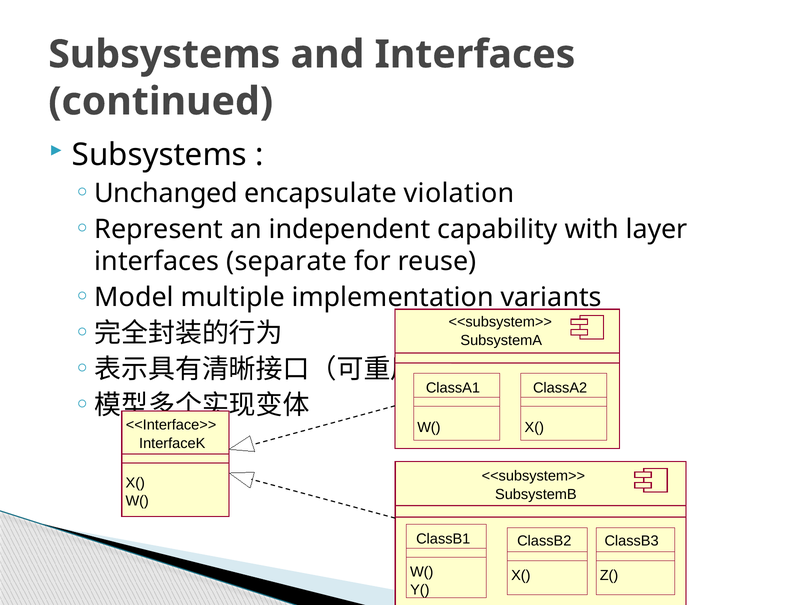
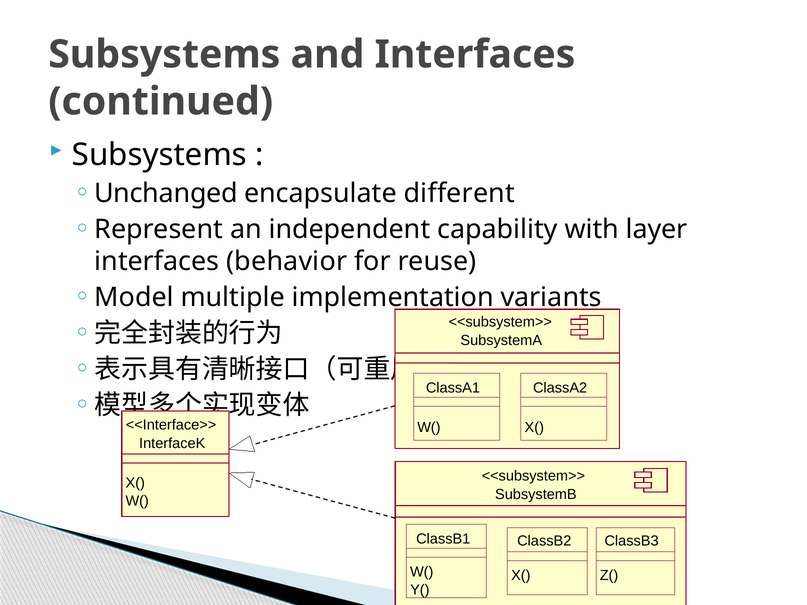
violation: violation -> different (459, 193)
separate: separate -> behavior (287, 262)
